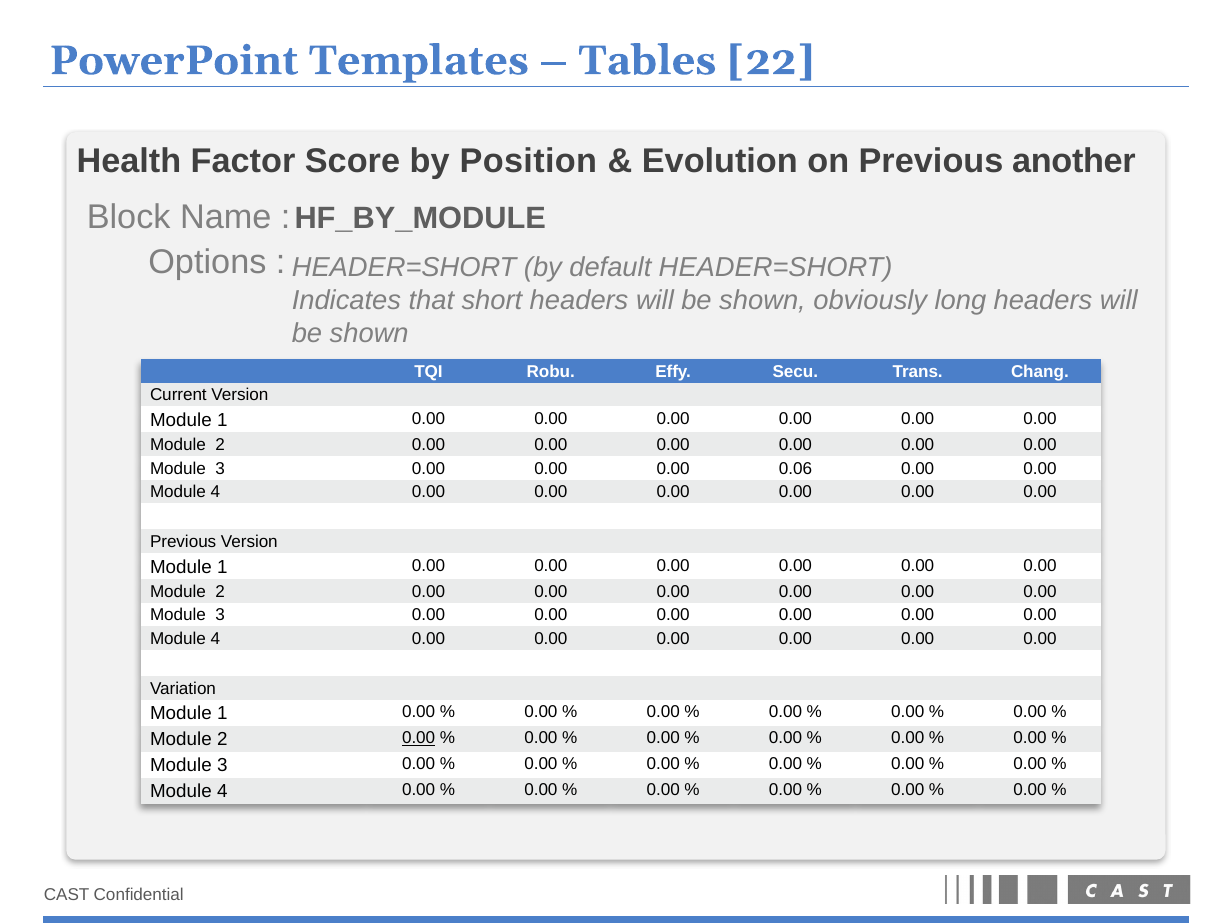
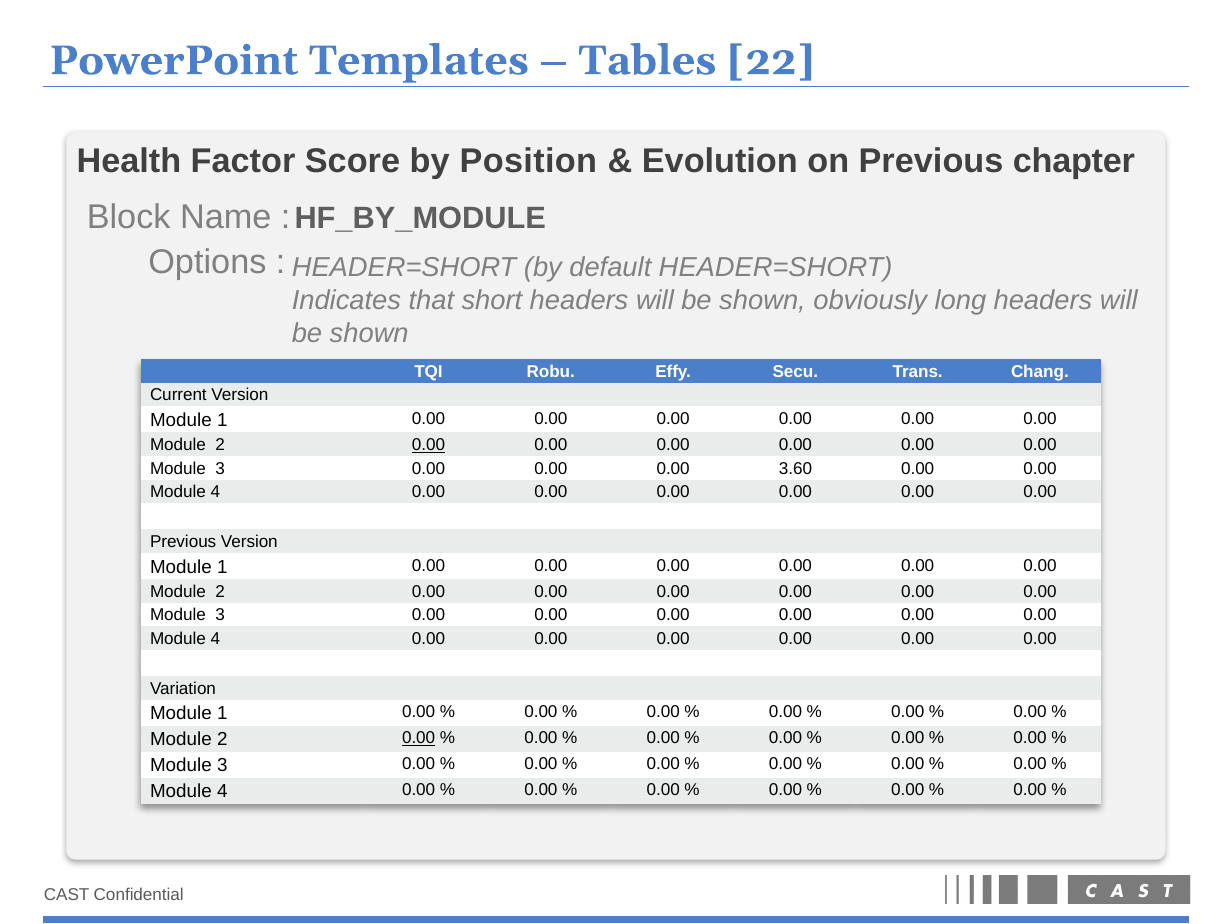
another: another -> chapter (1074, 161)
0.00 underline: none -> present (429, 445)
0.06: 0.06 -> 3.60 (795, 469)
